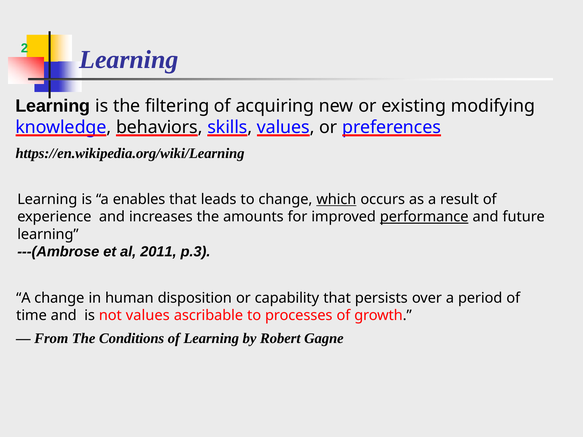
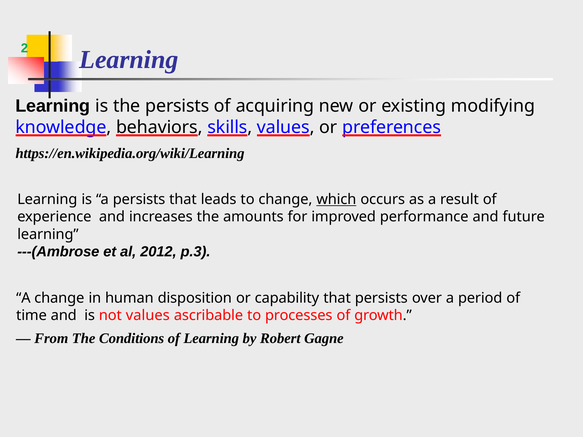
the filtering: filtering -> persists (177, 106)
a enables: enables -> persists (139, 199)
performance underline: present -> none (424, 217)
2011: 2011 -> 2012 (158, 252)
